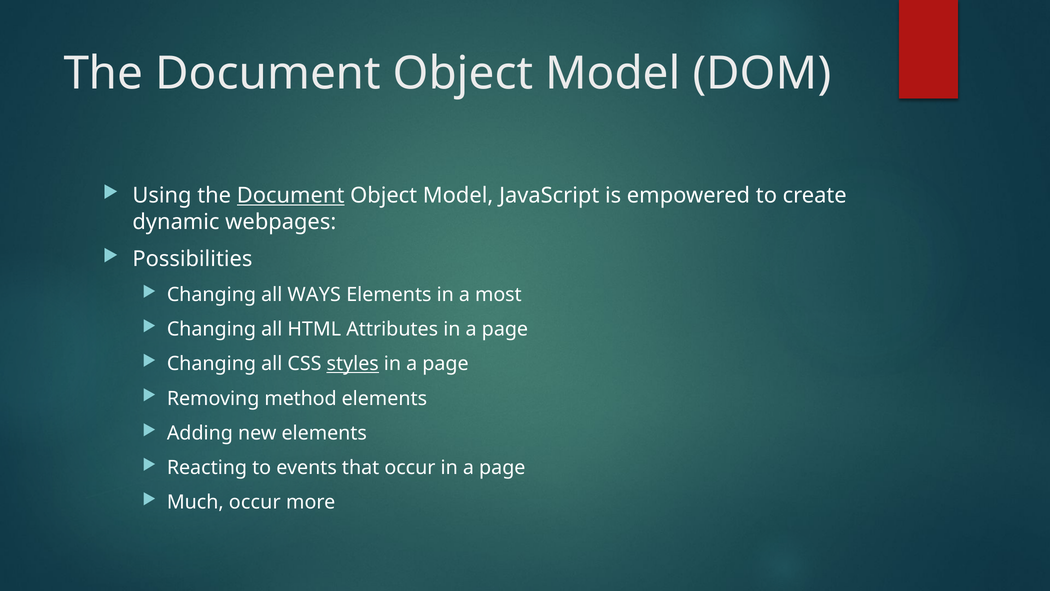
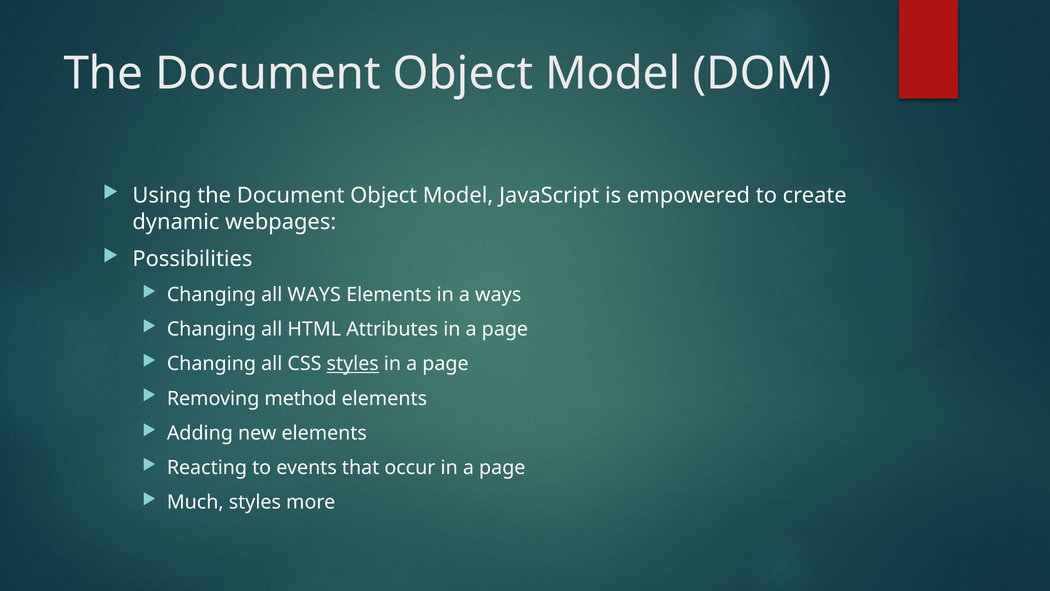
Document underline: present -> none (291, 195)
a most: most -> ways (498, 295)
Much occur: occur -> styles (255, 502)
